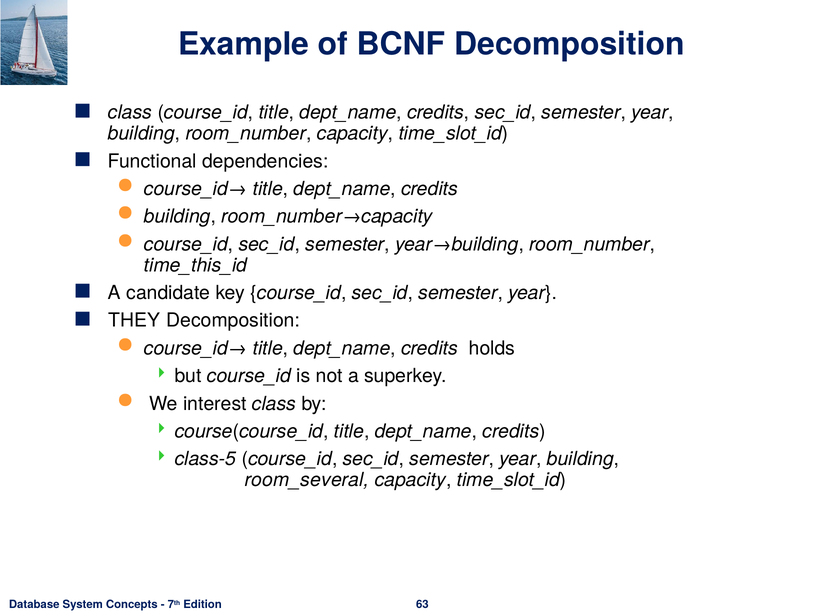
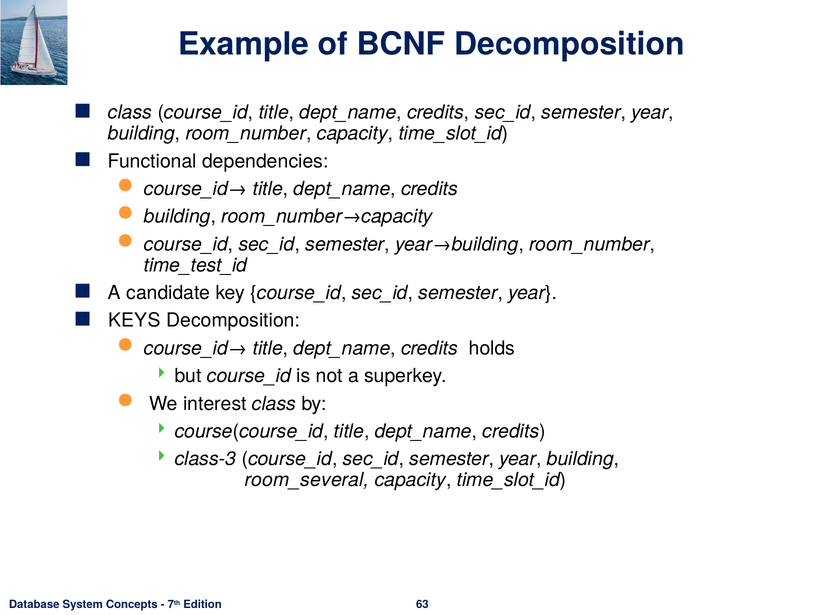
time_this_id: time_this_id -> time_test_id (196, 265)
THEY: THEY -> KEYS (134, 321)
class-5: class-5 -> class-3 (205, 460)
